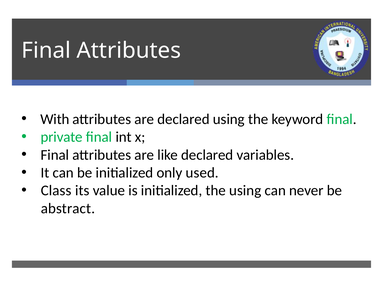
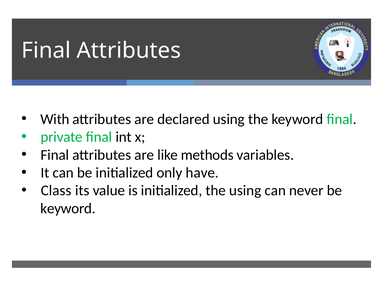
like declared: declared -> methods (207, 155)
used: used -> have (202, 173)
abstract: abstract -> keyword (68, 209)
